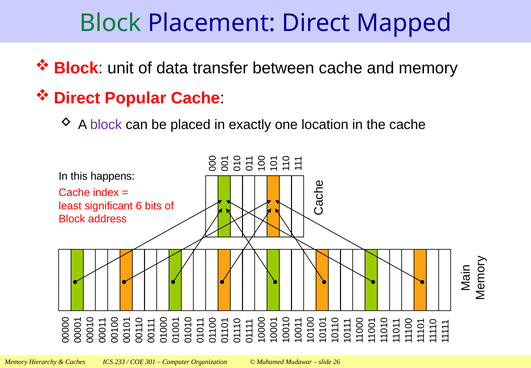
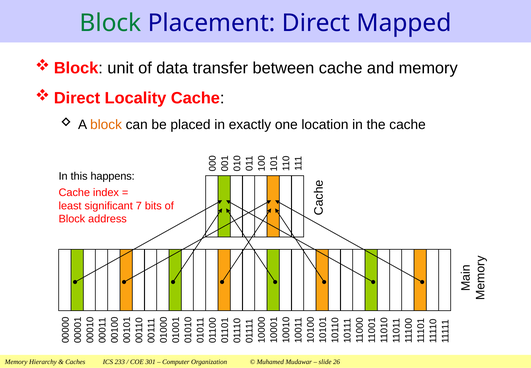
Popular: Popular -> Locality (135, 98)
block colour: purple -> orange (106, 125)
6: 6 -> 7 (139, 206)
